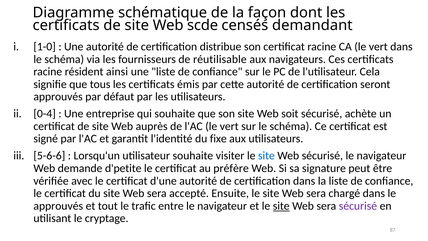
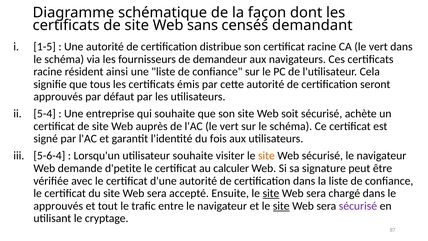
scde: scde -> sans (203, 25)
1-0: 1-0 -> 1-5 (45, 47)
réutilisable: réutilisable -> demandeur (220, 59)
0-4: 0-4 -> 5-4 (45, 114)
fixe: fixe -> fois (218, 139)
5-6-6: 5-6-6 -> 5-6-4 (49, 156)
site colour: blue -> orange (266, 156)
préfère: préfère -> calculer (231, 168)
site underline: none -> present (271, 193)
